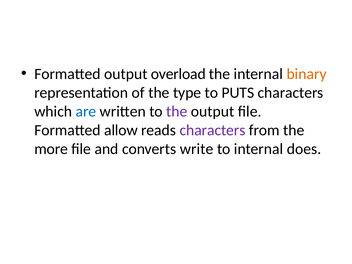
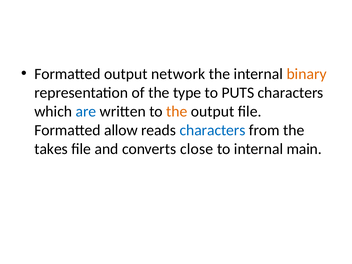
overload: overload -> network (178, 74)
the colour: purple -> orange (177, 111)
characters colour: purple -> blue (213, 130)
more: more -> takes (51, 149)
write: write -> close (197, 149)
does: does -> main (304, 149)
